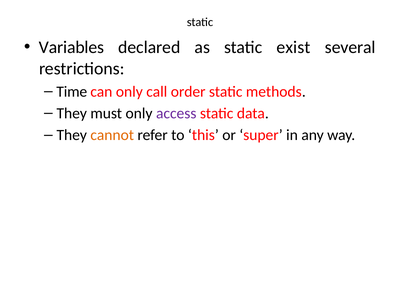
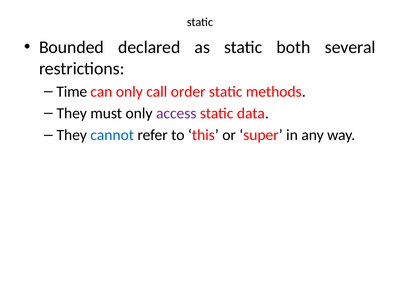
Variables: Variables -> Bounded (71, 47)
exist: exist -> both (294, 47)
cannot colour: orange -> blue (112, 135)
